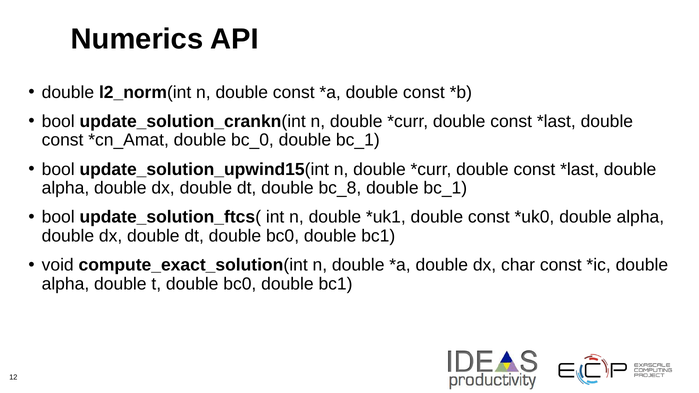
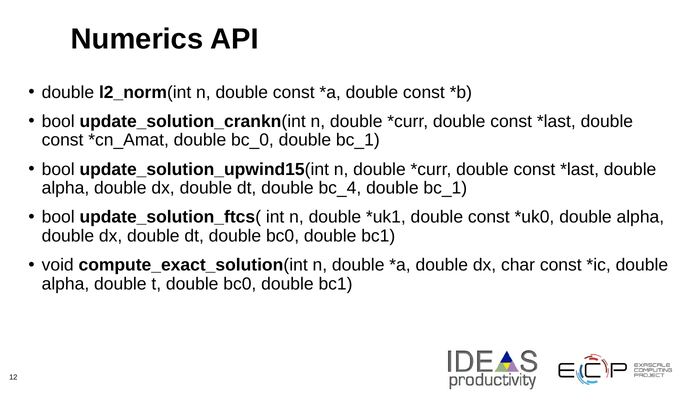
bc_8: bc_8 -> bc_4 (340, 188)
